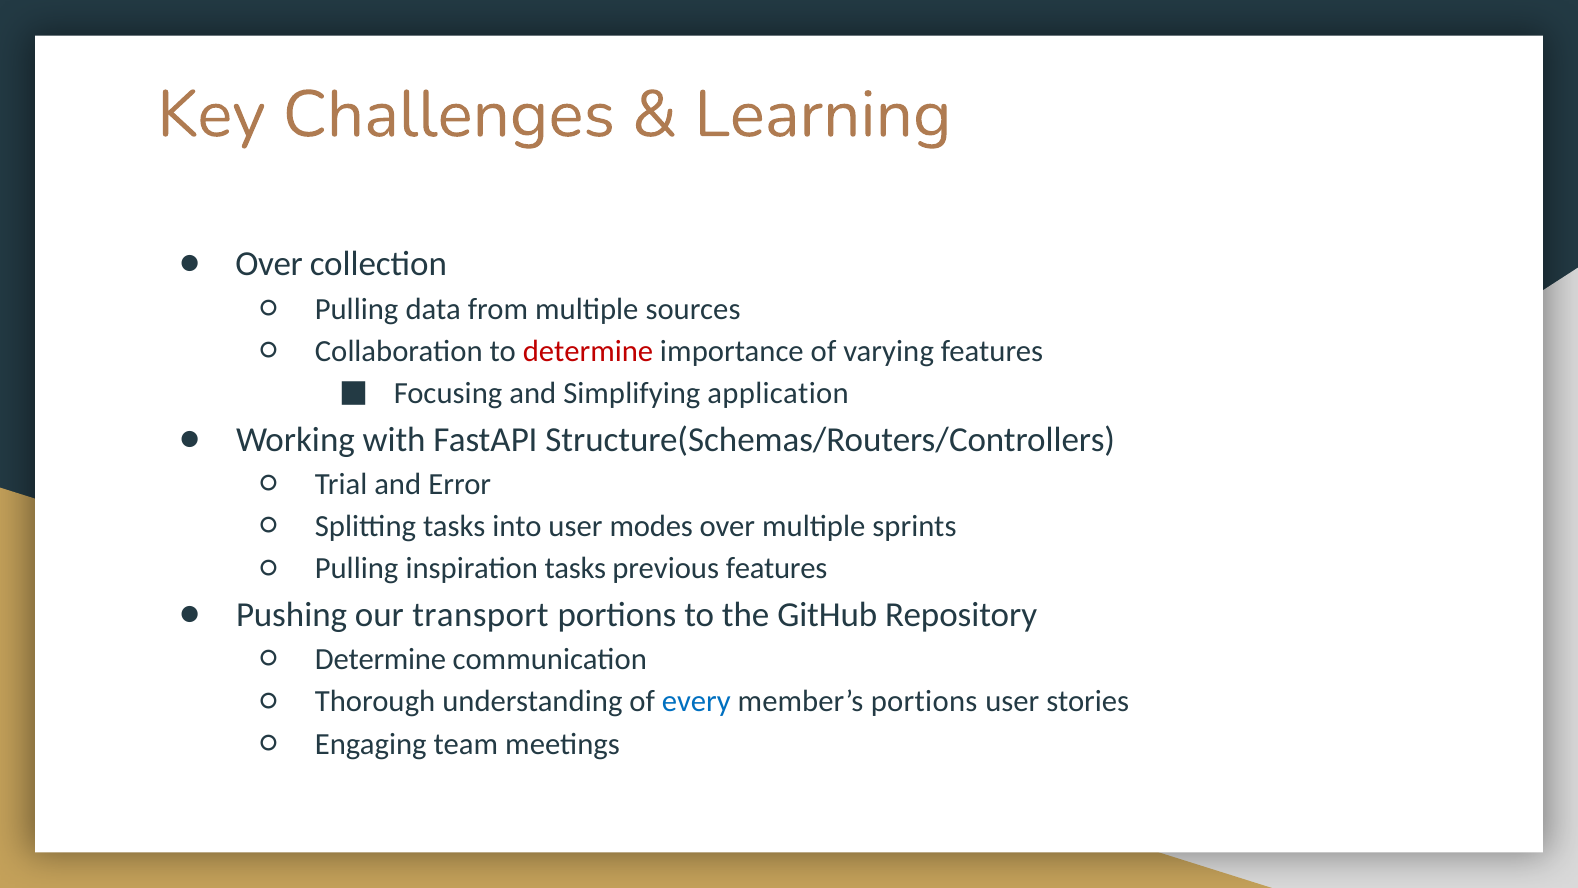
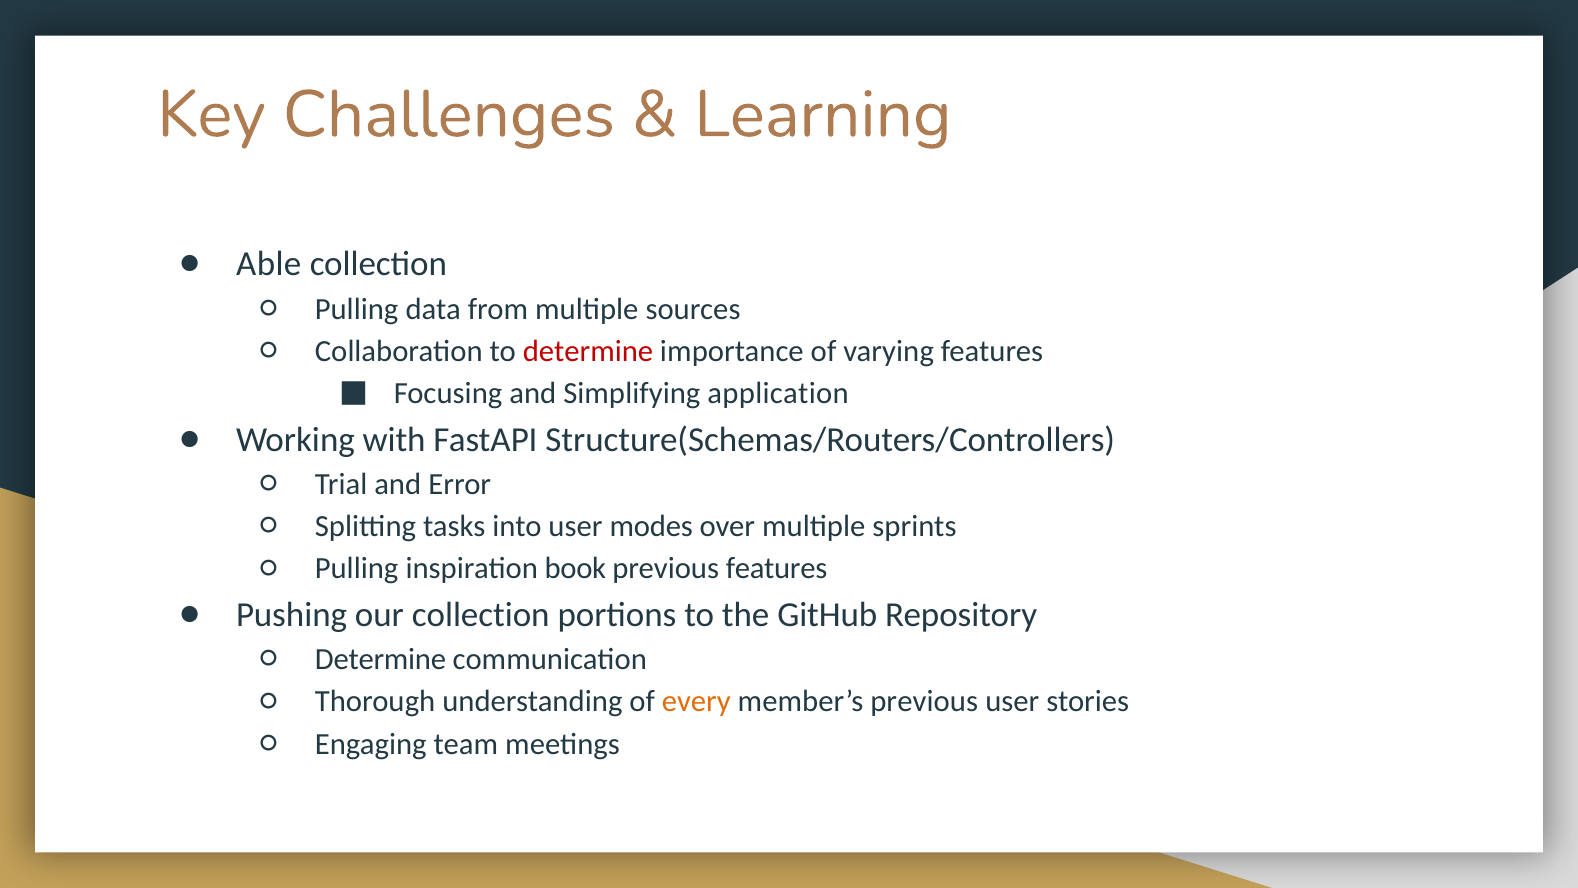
Over: Over -> Able (269, 264)
inspiration tasks: tasks -> book (575, 569)
our transport: transport -> collection (481, 615)
every colour: blue -> orange (696, 702)
member’s portions: portions -> previous (924, 702)
